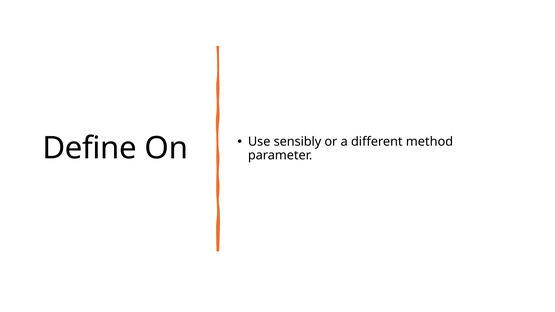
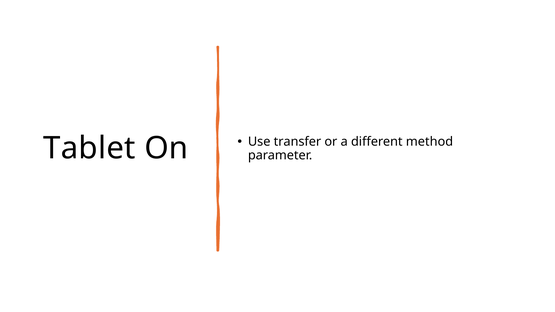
Define: Define -> Tablet (89, 148)
sensibly: sensibly -> transfer (297, 142)
